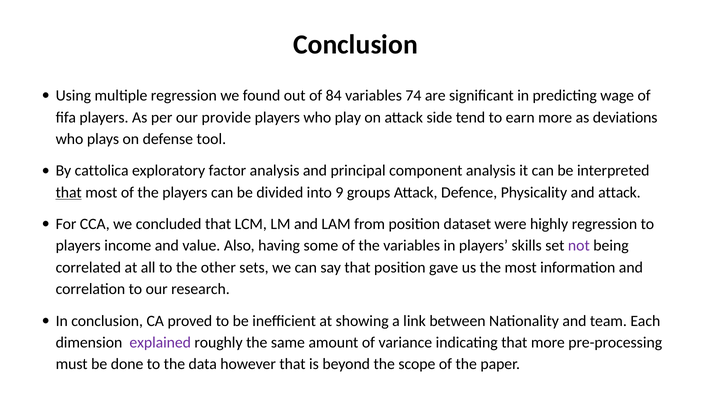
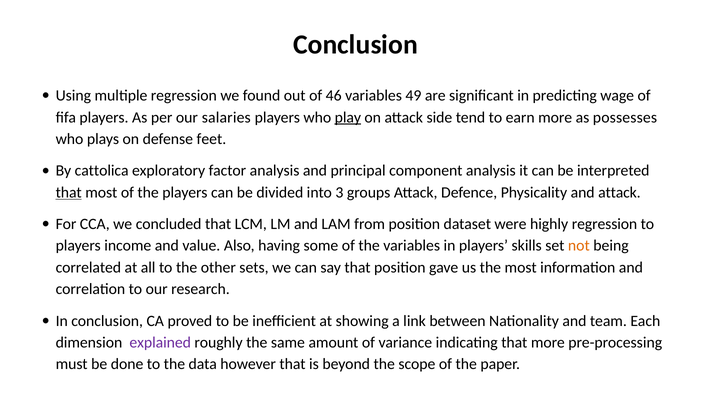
84: 84 -> 46 (334, 96)
74: 74 -> 49 (413, 96)
provide: provide -> salaries (226, 117)
play underline: none -> present (348, 117)
deviations: deviations -> possesses (625, 117)
tool: tool -> feet (211, 139)
9: 9 -> 3 (339, 192)
not colour: purple -> orange (579, 246)
